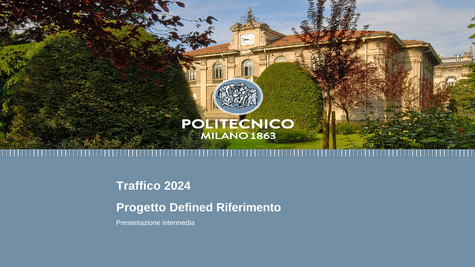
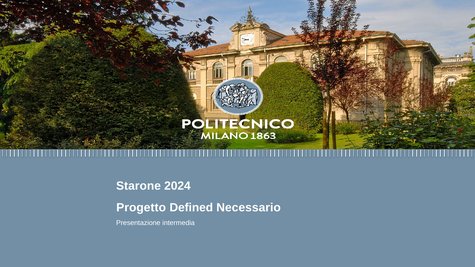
Traffico: Traffico -> Starone (139, 186)
Riferimento: Riferimento -> Necessario (249, 208)
